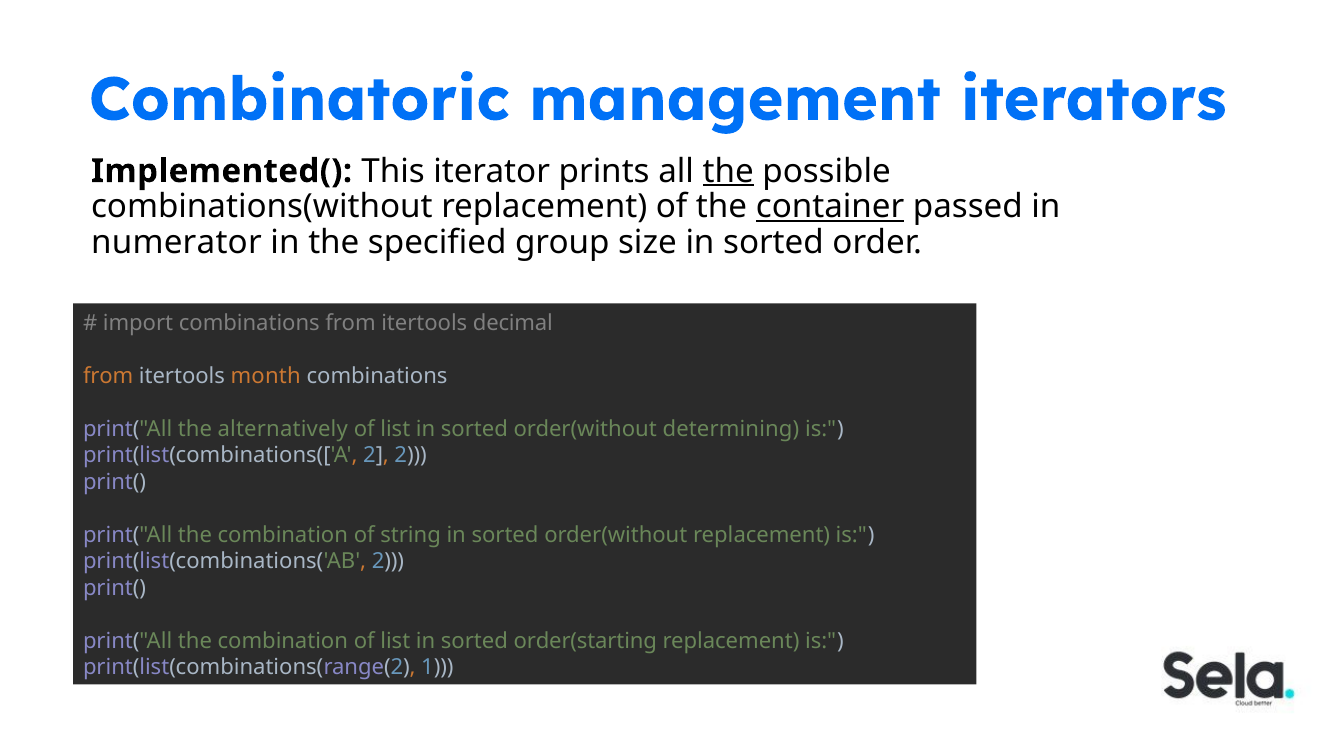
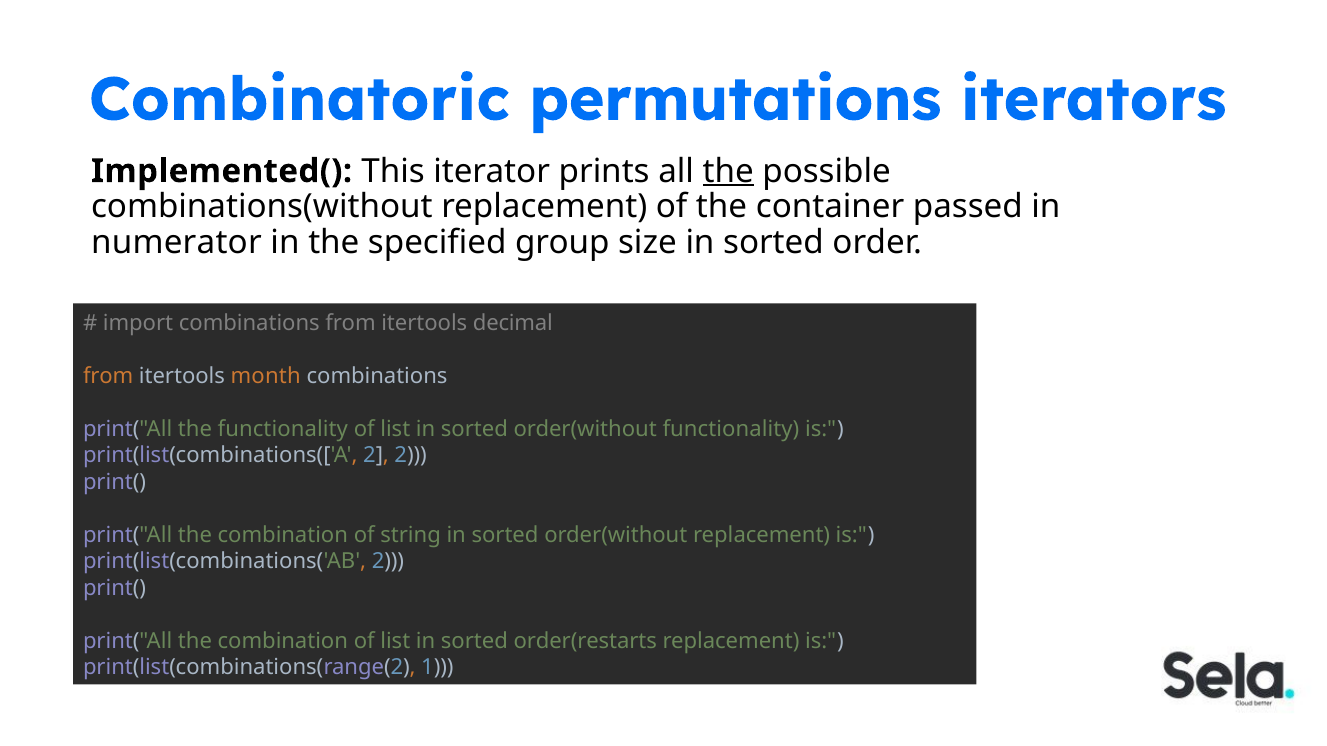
management: management -> permutations (735, 100)
container underline: present -> none (830, 207)
the alternatively: alternatively -> functionality (283, 429)
order(without determining: determining -> functionality (731, 429)
order(starting: order(starting -> order(restarts (585, 641)
